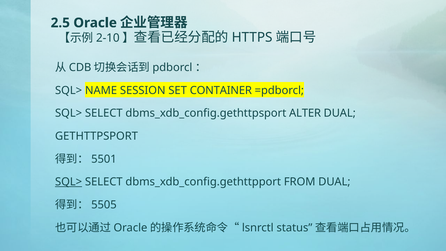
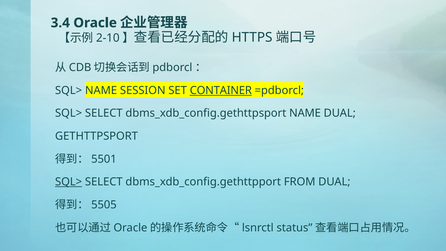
2.5: 2.5 -> 3.4 (60, 23)
CONTAINER underline: none -> present (221, 90)
dbms_xdb_config.gethttpsport ALTER: ALTER -> NAME (305, 113)
